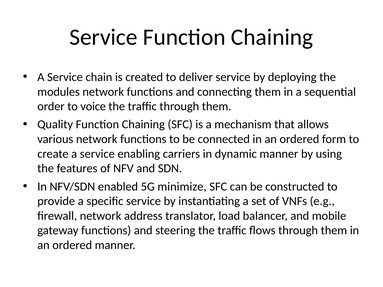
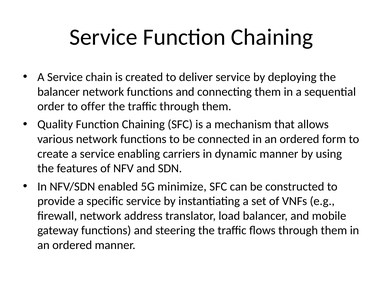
modules: modules -> balancer (59, 92)
voice: voice -> offer (93, 106)
